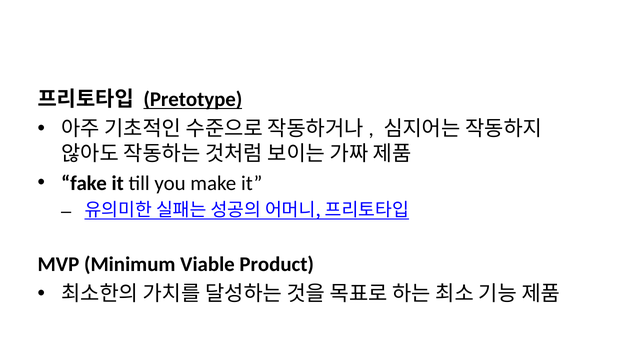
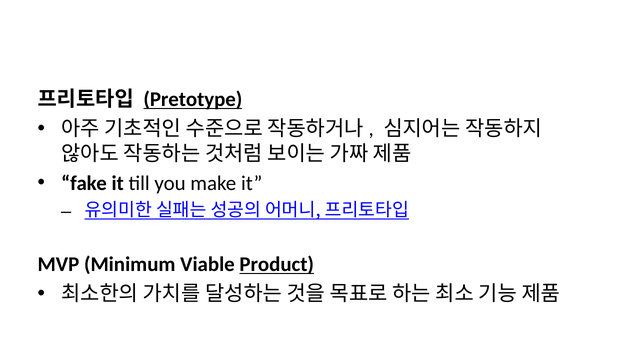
Product underline: none -> present (277, 264)
